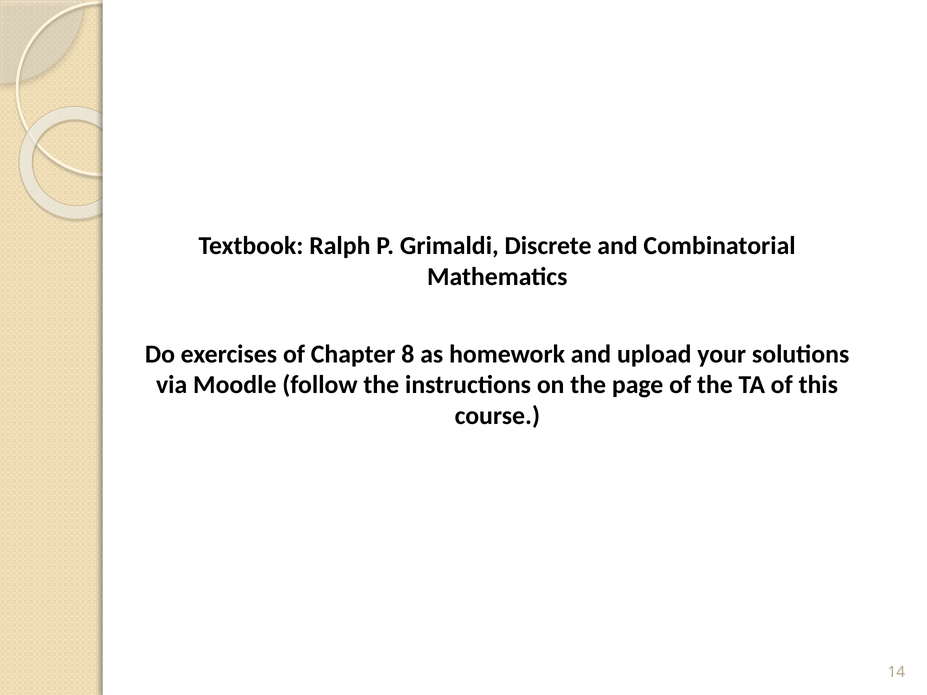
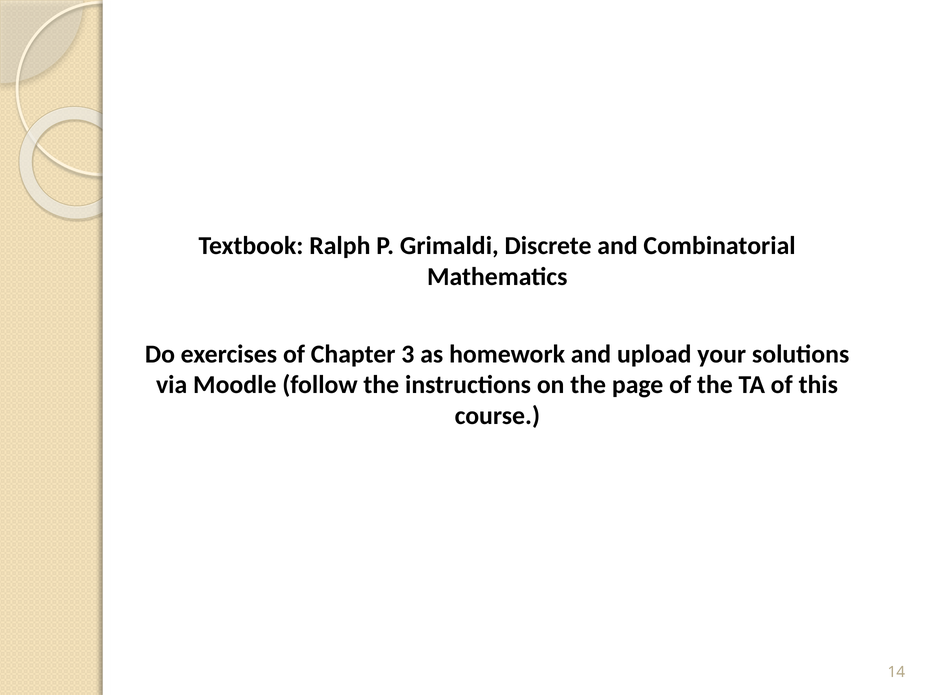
8: 8 -> 3 (408, 354)
